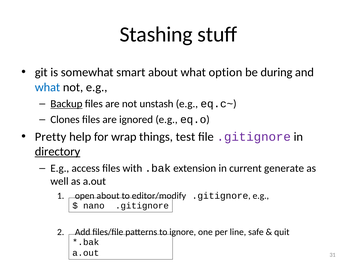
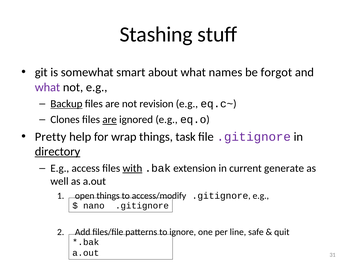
option: option -> names (225, 73)
during: during -> forgot (276, 73)
what colour: blue -> purple (47, 87)
unstash: unstash -> revision (156, 104)
are underline: none -> present (110, 120)
test: test -> task (186, 137)
with underline: none -> present (132, 169)
open about: about -> things (108, 196)
editor/modify: editor/modify -> access/modify (159, 196)
